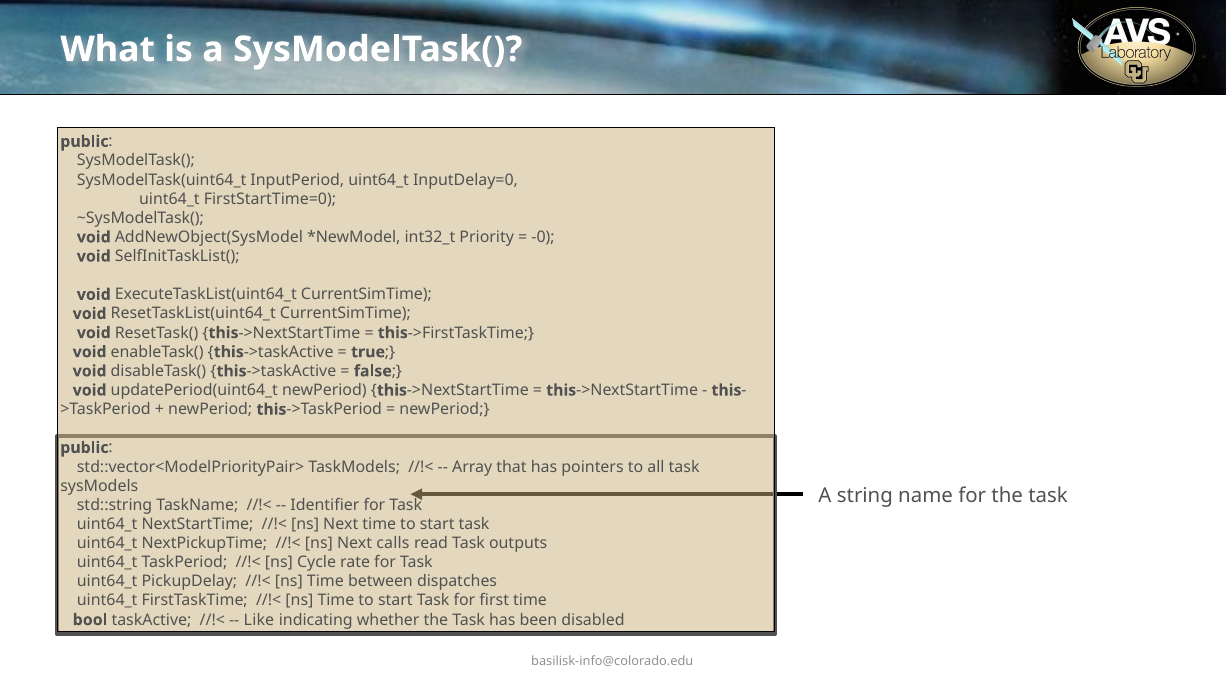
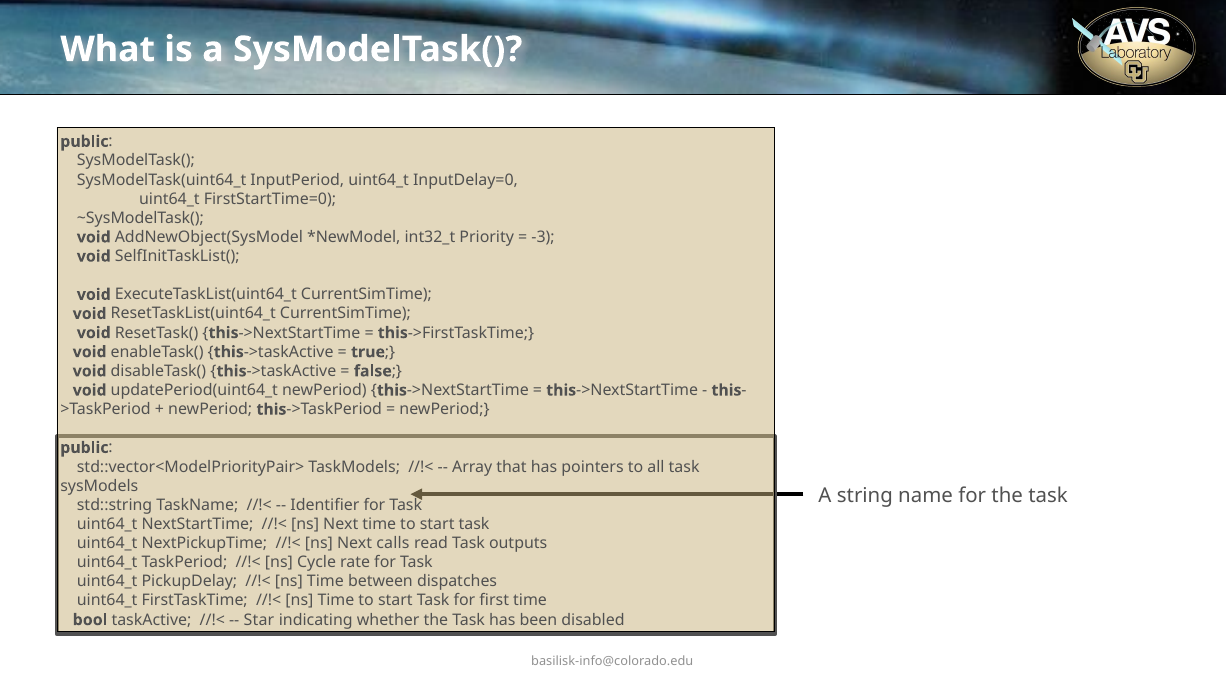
-0: -0 -> -3 (543, 237)
Like: Like -> Star (259, 620)
